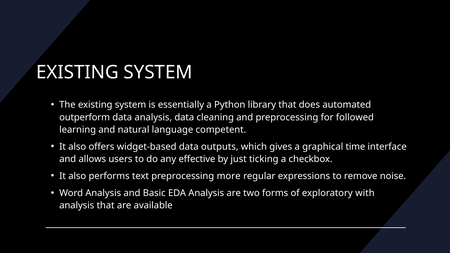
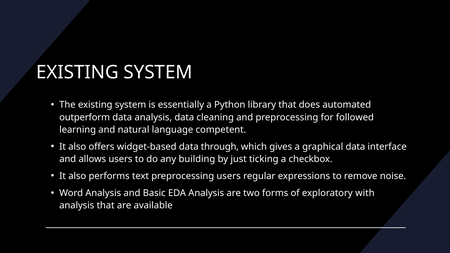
outputs: outputs -> through (220, 147)
graphical time: time -> data (355, 147)
effective: effective -> building (197, 159)
preprocessing more: more -> users (229, 176)
